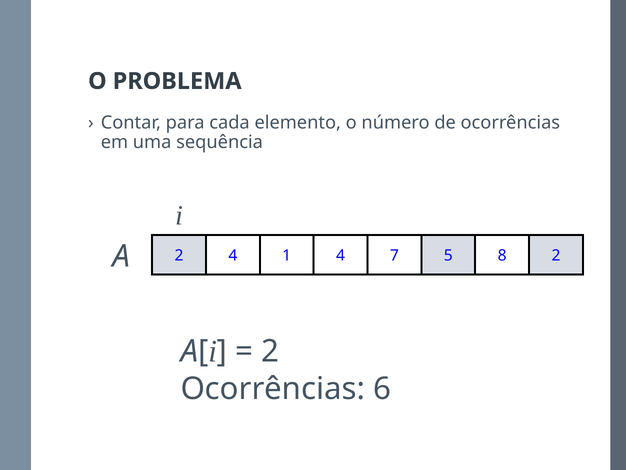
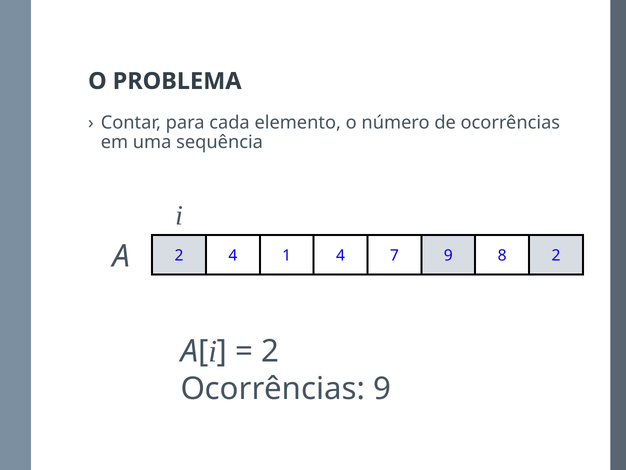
7 5: 5 -> 9 (448, 256)
Ocorrências 6: 6 -> 9 (382, 388)
